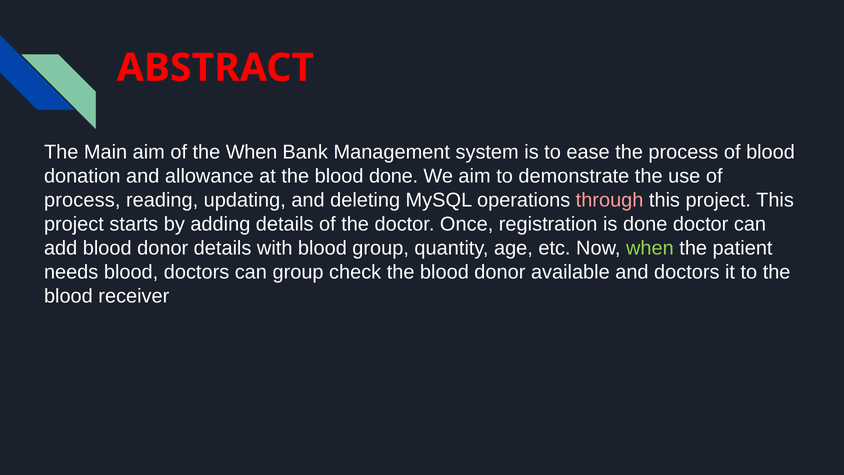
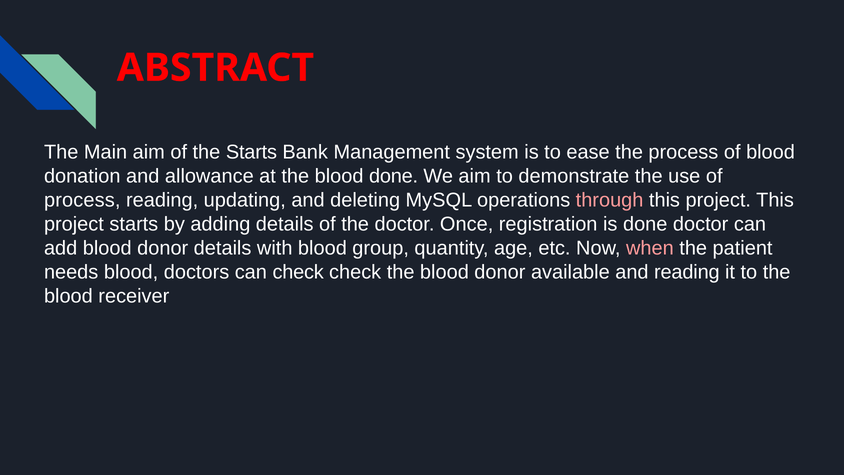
the When: When -> Starts (251, 152)
when colour: light green -> pink (650, 248)
can group: group -> check (298, 272)
and doctors: doctors -> reading (687, 272)
